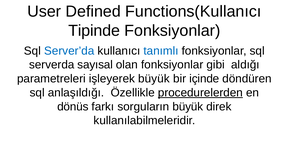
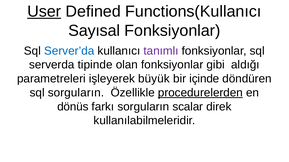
User underline: none -> present (44, 12)
Tipinde: Tipinde -> Sayısal (94, 31)
tanımlı colour: blue -> purple (161, 51)
sayısal: sayısal -> tipinde (95, 65)
sql anlaşıldığı: anlaşıldığı -> sorguların (76, 93)
sorguların büyük: büyük -> scalar (188, 107)
